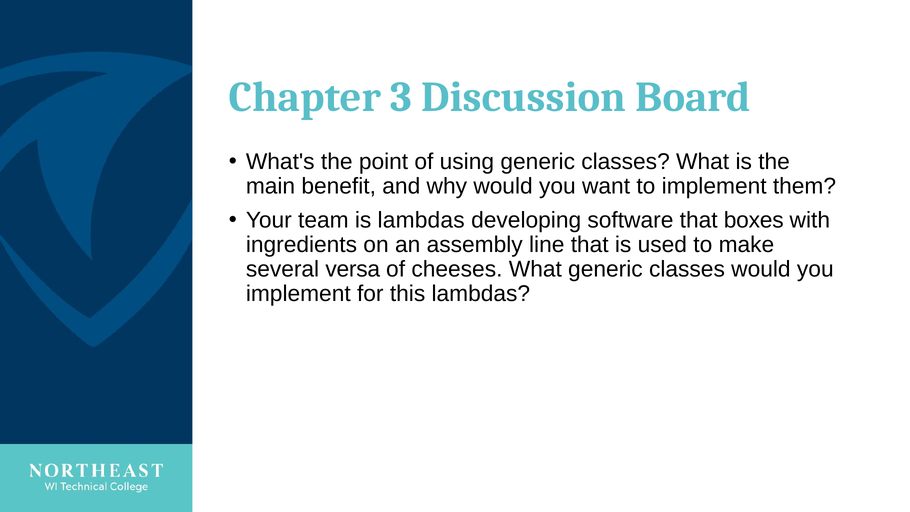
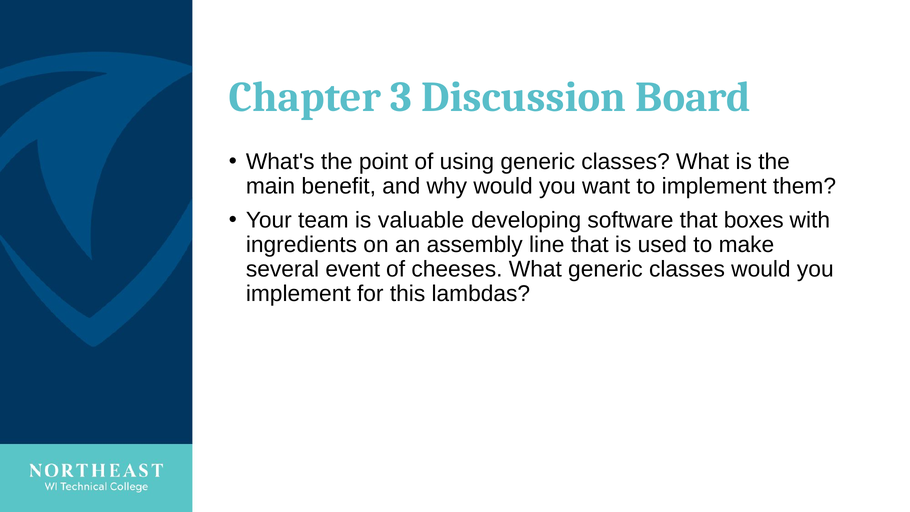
is lambdas: lambdas -> valuable (421, 220)
versa: versa -> event (353, 269)
